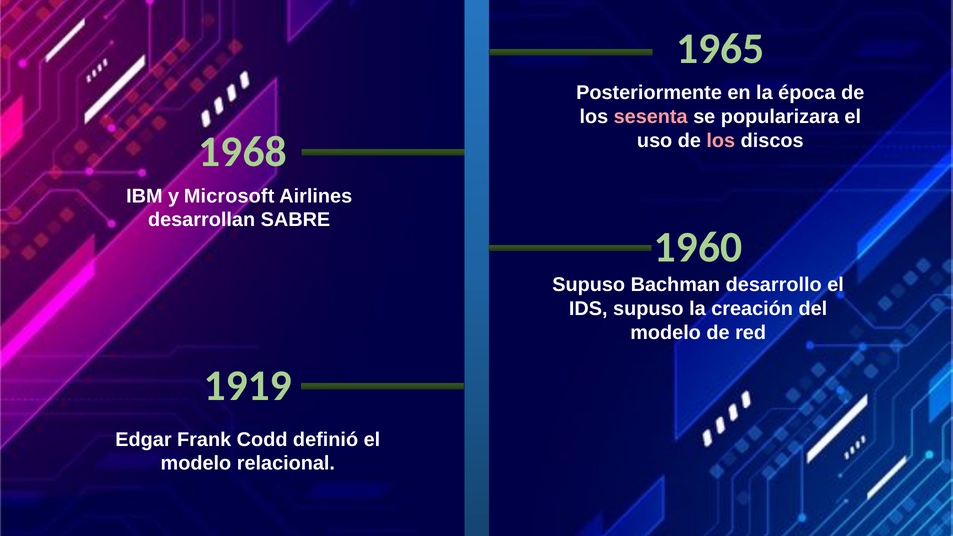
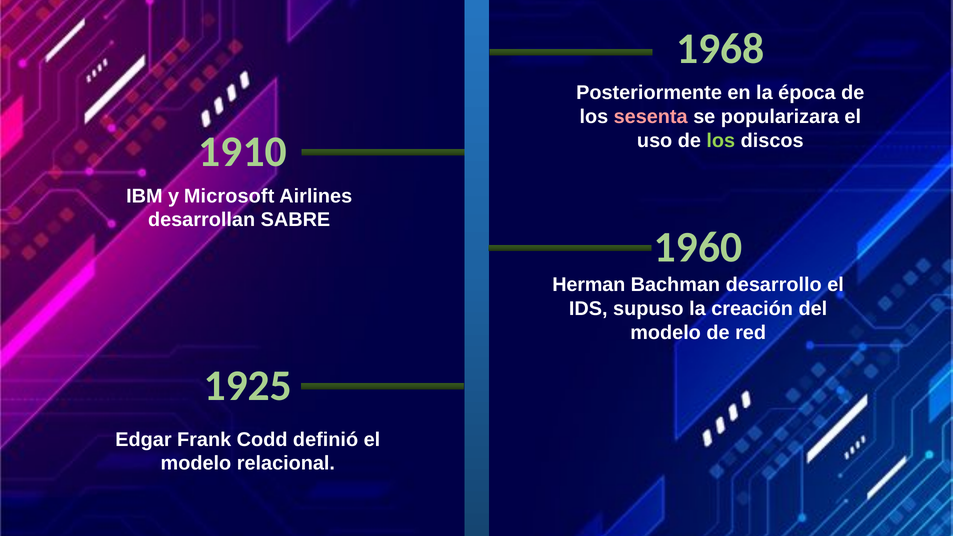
1965: 1965 -> 1968 (720, 49)
los colour: pink -> light green (721, 140)
1968: 1968 -> 1910 (243, 152)
Supuso: Supuso -> Herman (589, 285)
1919: 1919 -> 1925 (248, 386)
